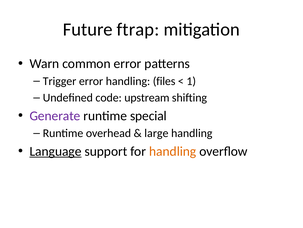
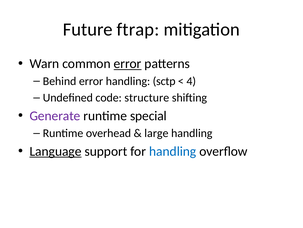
error underline: none -> present (128, 64)
Trigger: Trigger -> Behind (60, 81)
files: files -> sctp (164, 81)
1: 1 -> 4 (191, 81)
upstream: upstream -> structure (147, 97)
handling colour: orange -> blue (173, 151)
